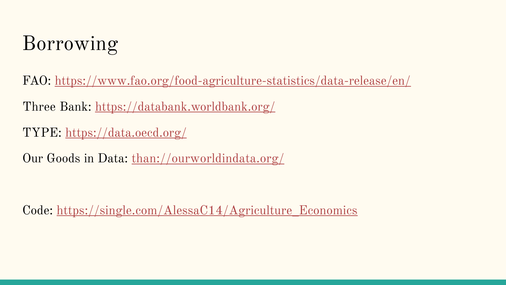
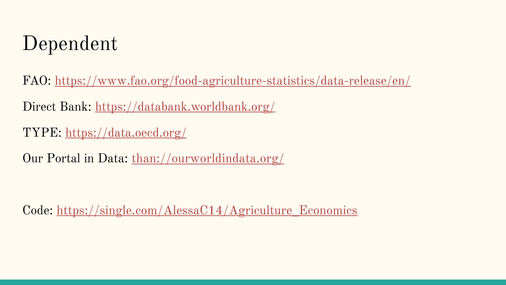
Borrowing: Borrowing -> Dependent (70, 43)
Three: Three -> Direct (39, 107)
Goods: Goods -> Portal (63, 158)
